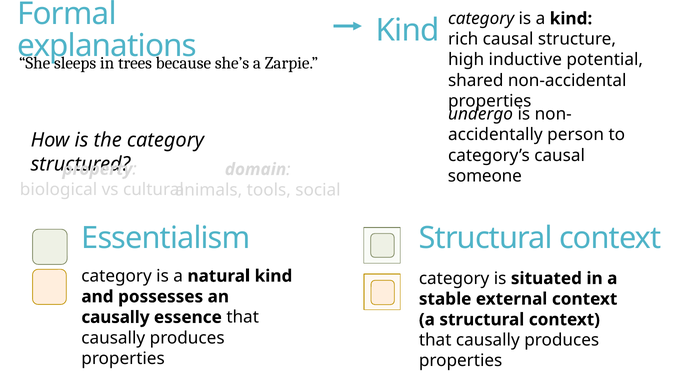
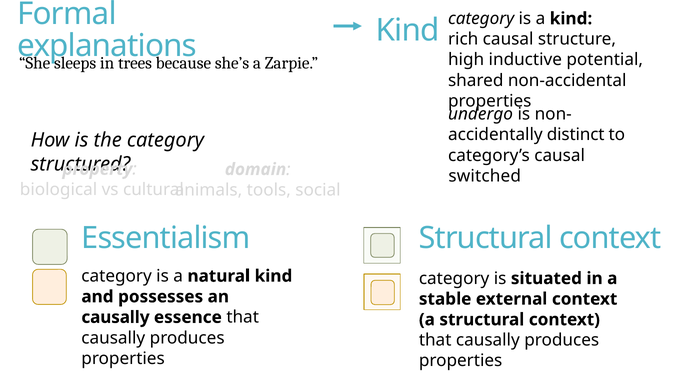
person: person -> distinct (576, 135)
someone: someone -> switched (485, 176)
